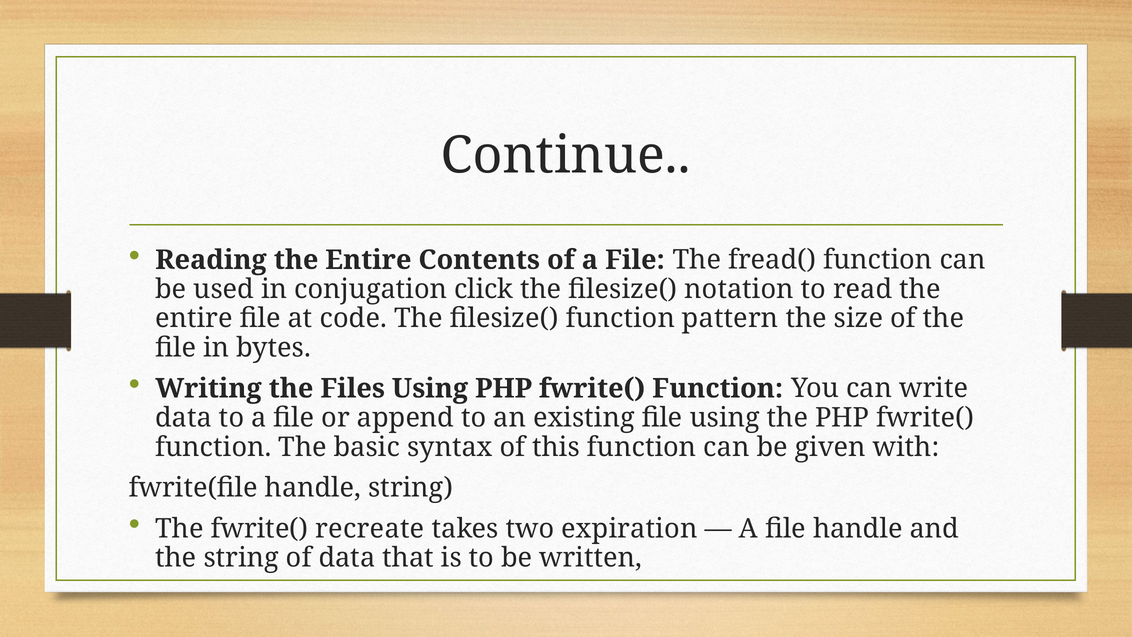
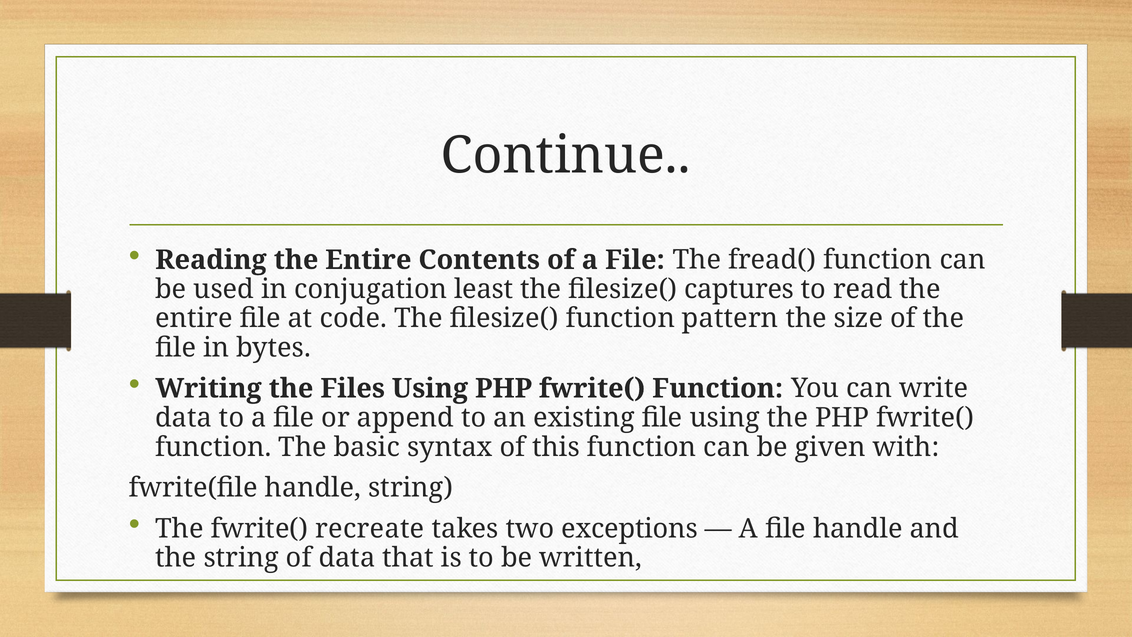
click: click -> least (484, 289)
notation: notation -> captures (739, 289)
expiration: expiration -> exceptions (630, 528)
